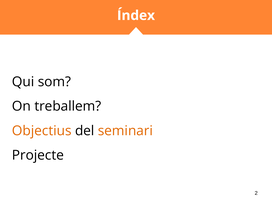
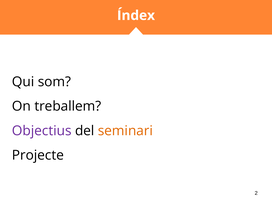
Objectius colour: orange -> purple (42, 131)
